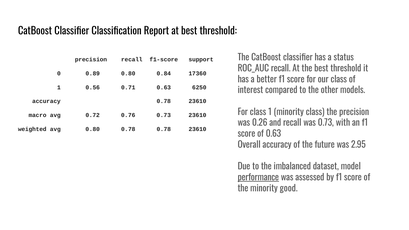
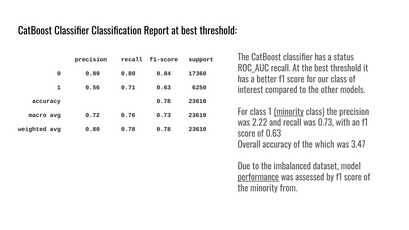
minority underline: none -> present (289, 112)
0.26: 0.26 -> 2.22 (260, 123)
future: future -> which (325, 145)
2.95: 2.95 -> 3.47 (358, 145)
good: good -> from (289, 188)
